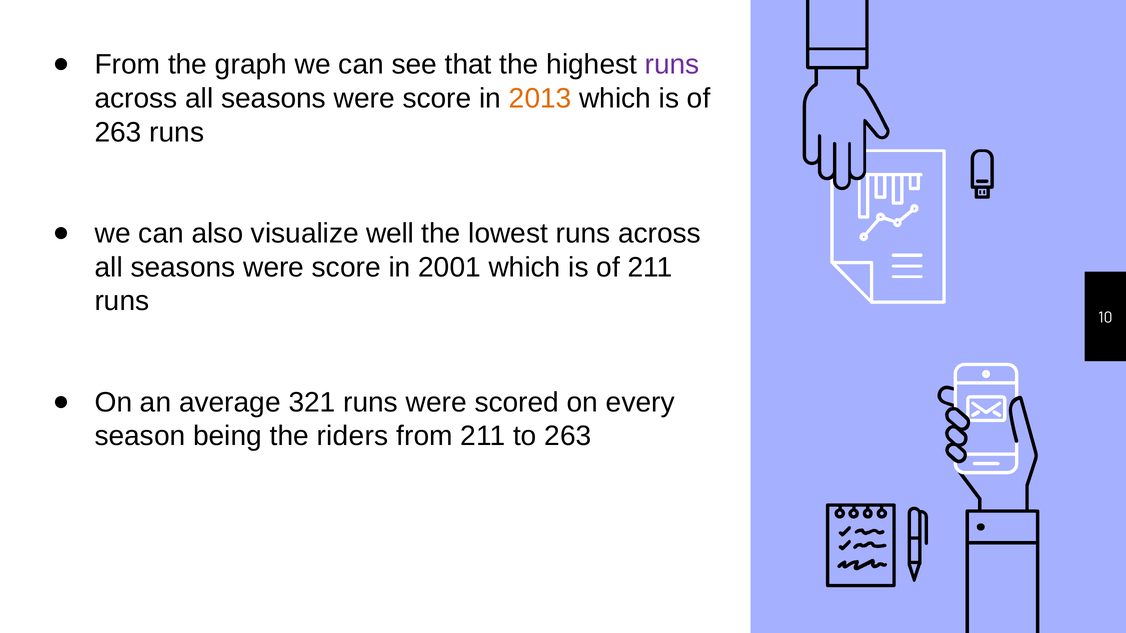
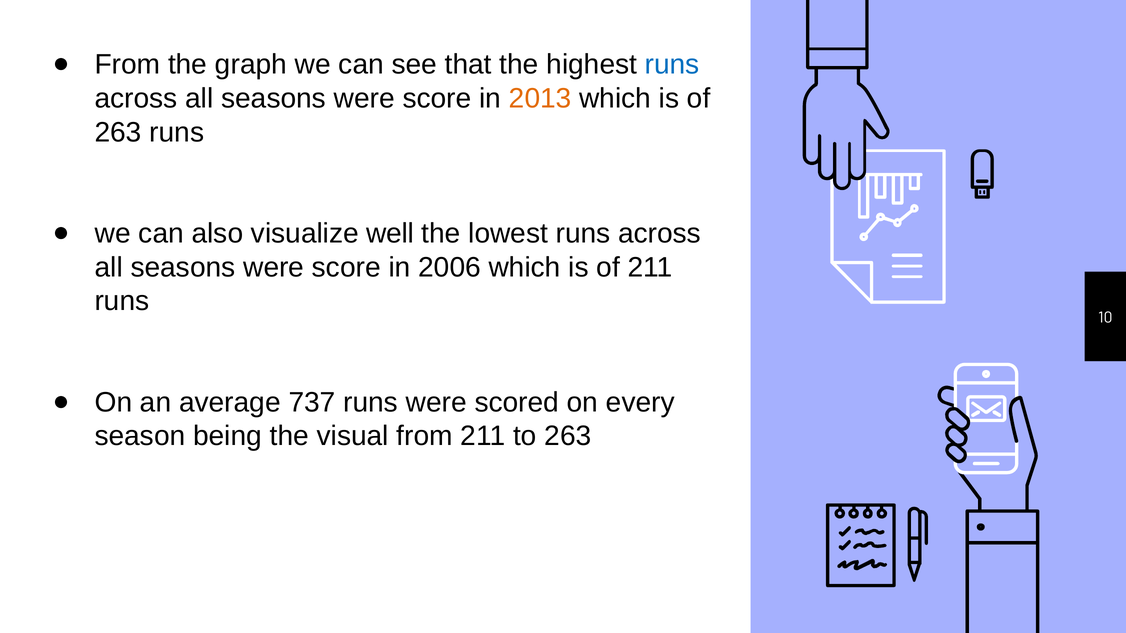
runs colour: purple -> blue (672, 65)
2001: 2001 -> 2006 (450, 267)
321: 321 -> 737 (312, 403)
riders: riders -> visual (353, 436)
